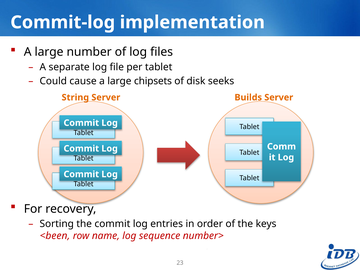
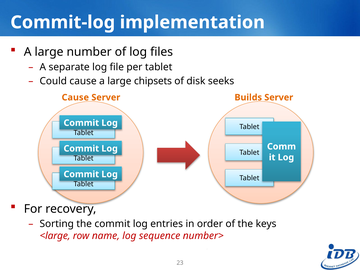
String: String -> Cause (75, 97)
<been: <been -> <large (55, 236)
